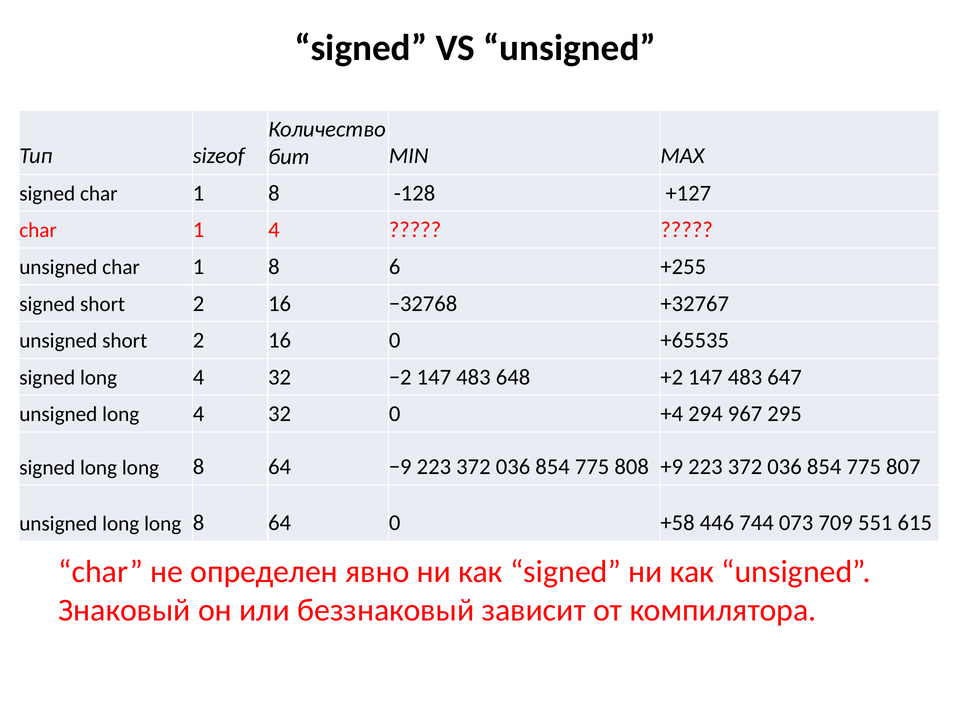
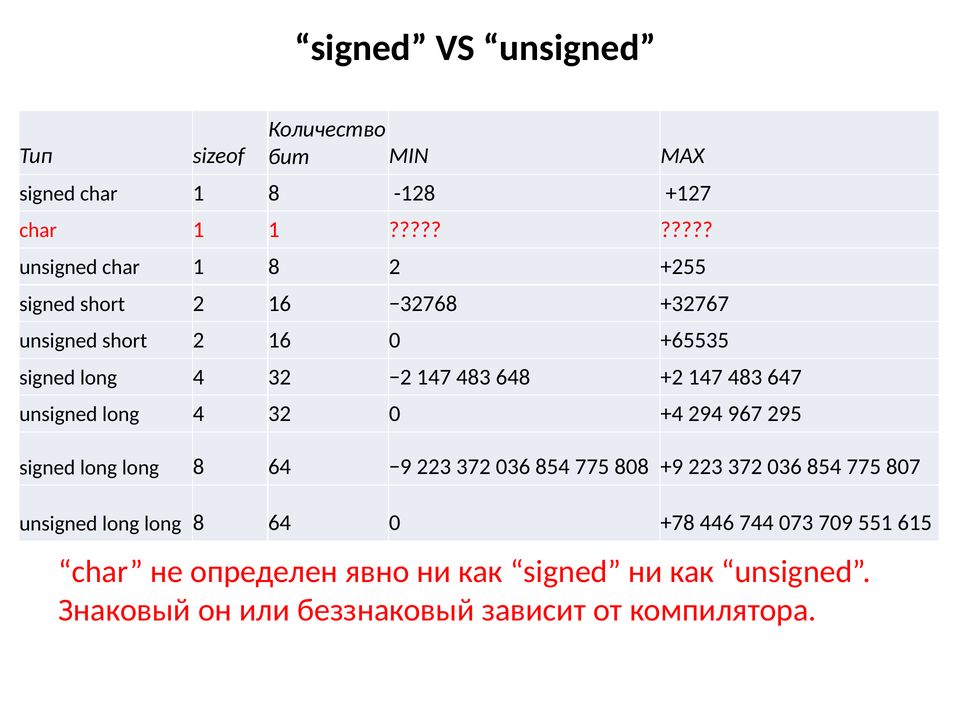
1 4: 4 -> 1 (274, 230)
8 6: 6 -> 2 (395, 267)
+58: +58 -> +78 (678, 522)
